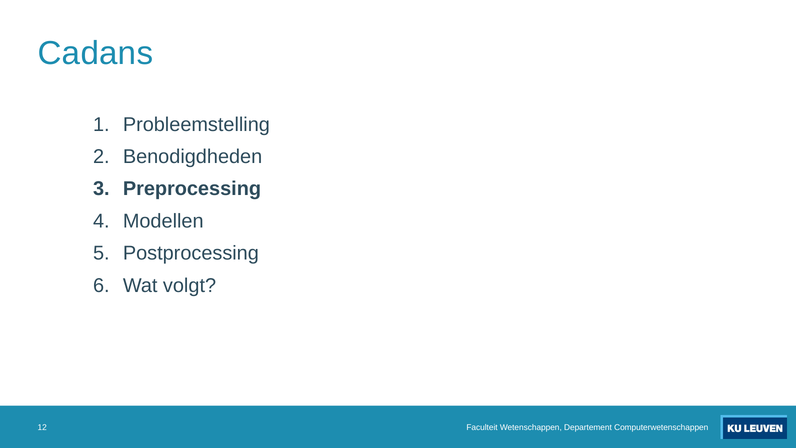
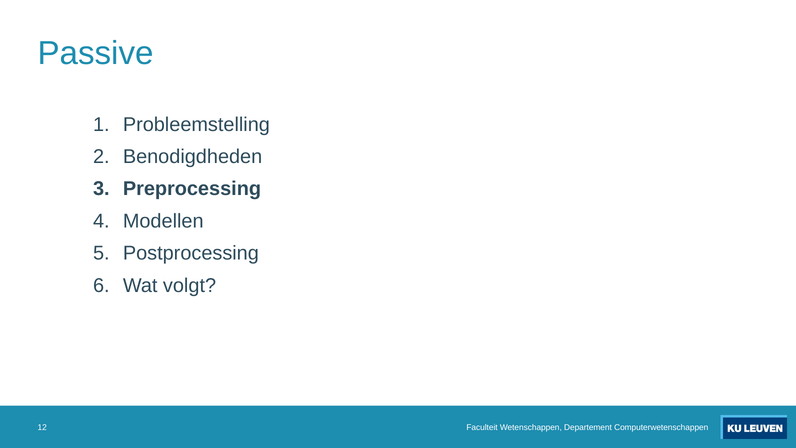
Cadans: Cadans -> Passive (96, 53)
